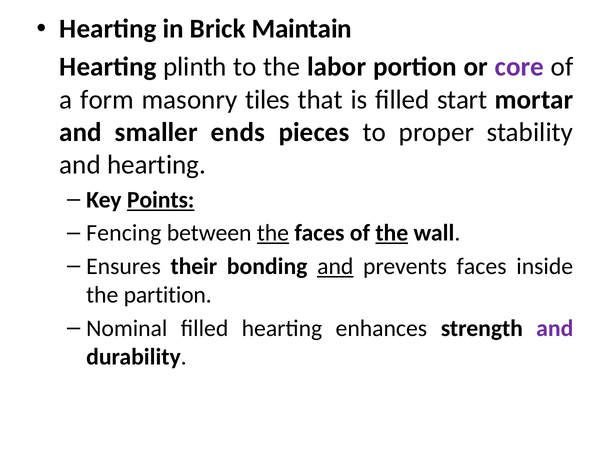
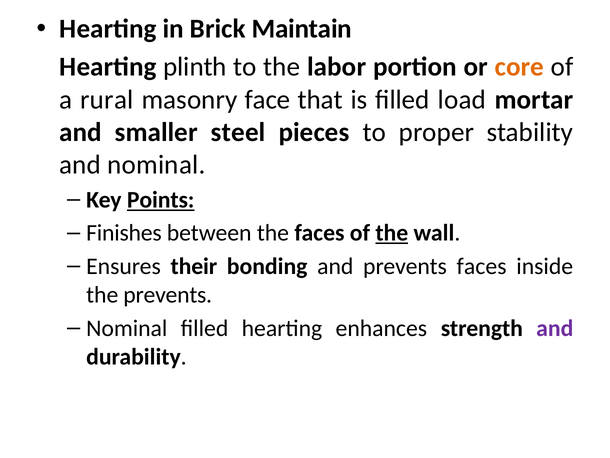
core colour: purple -> orange (519, 67)
form: form -> rural (107, 100)
tiles: tiles -> face (268, 100)
start: start -> load (462, 100)
ends: ends -> steel (238, 132)
and hearting: hearting -> nominal (156, 165)
Fencing: Fencing -> Finishes (124, 233)
the underline: present -> none (273, 233)
and underline: present -> none (335, 266)
the partition: partition -> prevents (168, 295)
